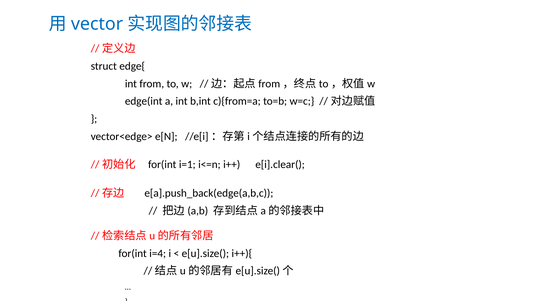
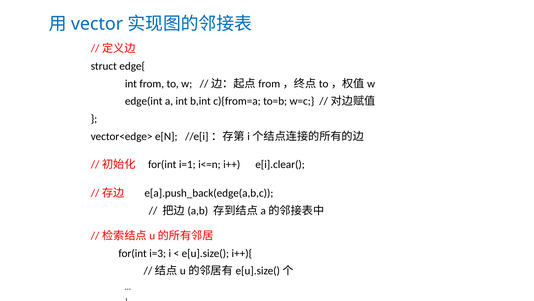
i=4: i=4 -> i=3 (158, 253)
